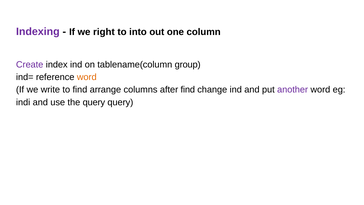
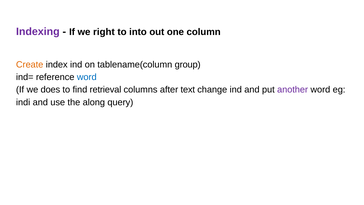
Create colour: purple -> orange (30, 65)
word colour: orange -> blue (87, 77)
write: write -> does (50, 90)
arrange: arrange -> retrieval (105, 90)
after find: find -> text (188, 90)
the query: query -> along (94, 102)
